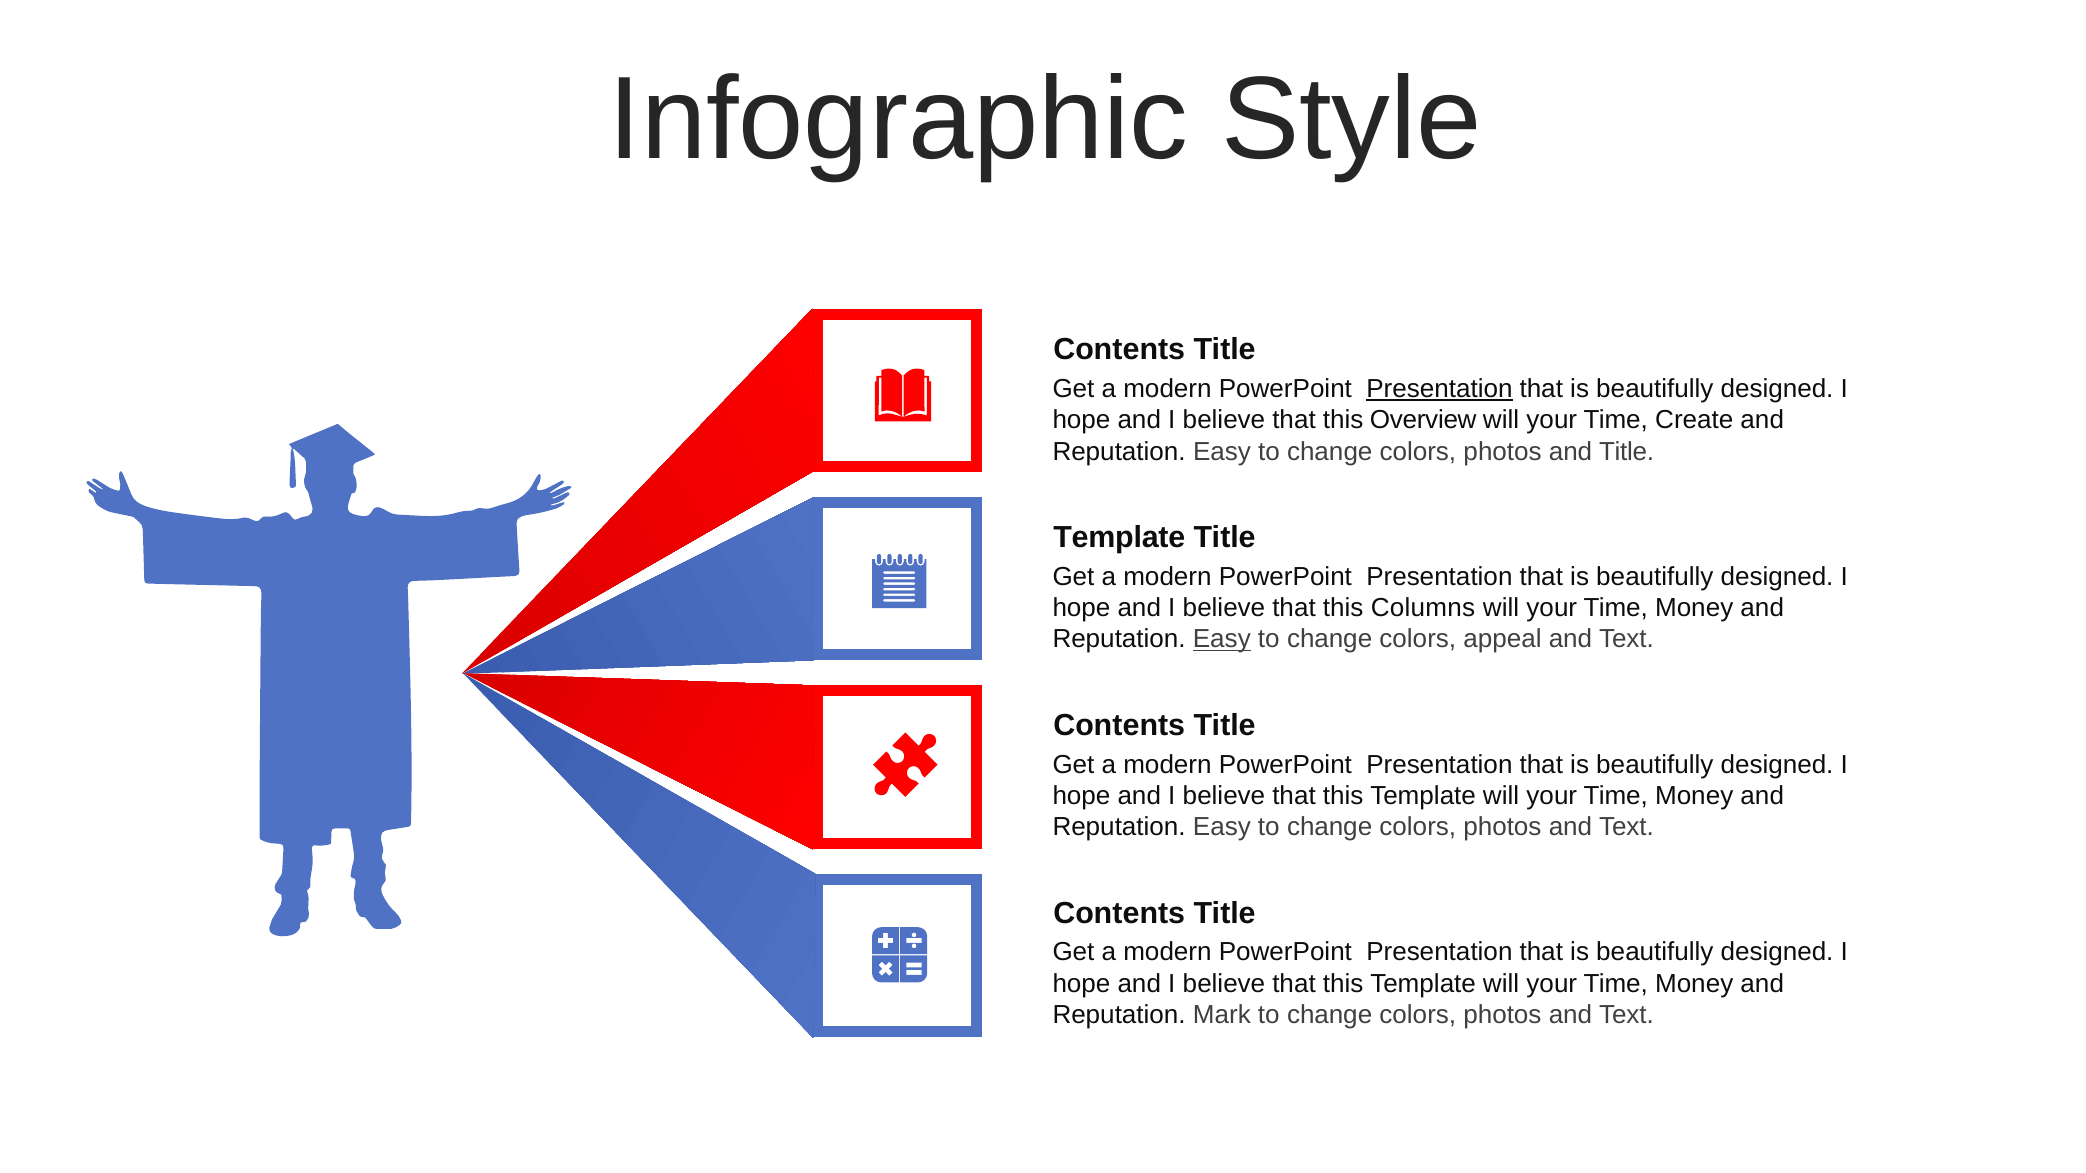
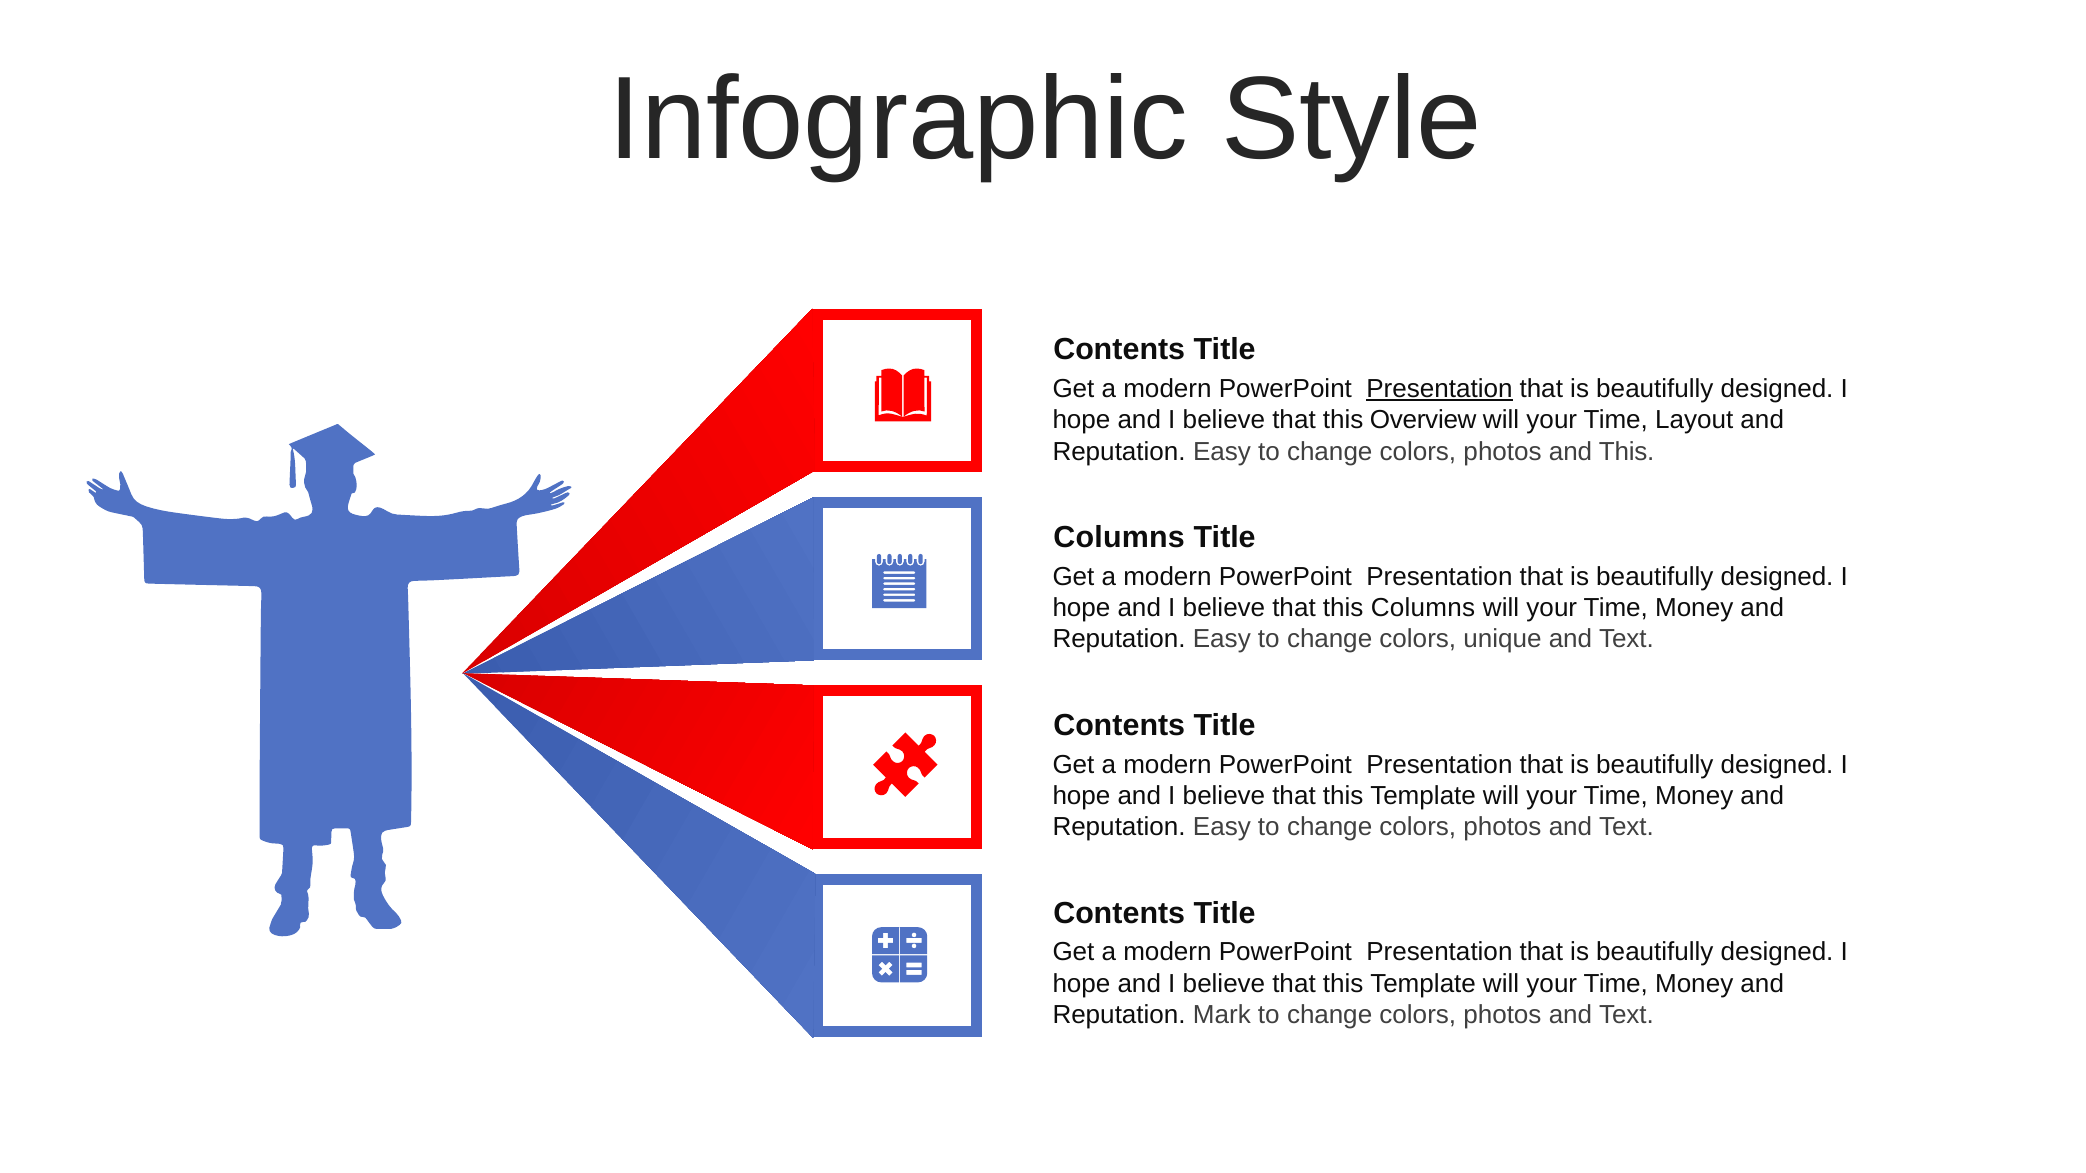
Create: Create -> Layout (1694, 420)
and Title: Title -> This (1627, 452)
Template: Template -> Columns (1119, 538)
Easy underline: present -> none (1222, 639)
appeal: appeal -> unique (1502, 639)
